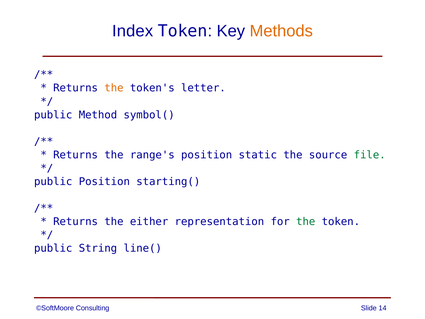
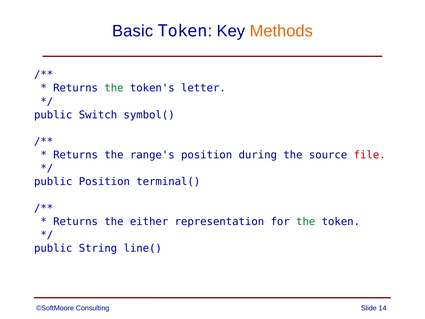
Index: Index -> Basic (133, 31)
the colour: orange -> green (114, 88)
Method: Method -> Switch (98, 115)
static: static -> during (258, 155)
file colour: green -> red (370, 155)
starting(: starting( -> terminal( (168, 181)
